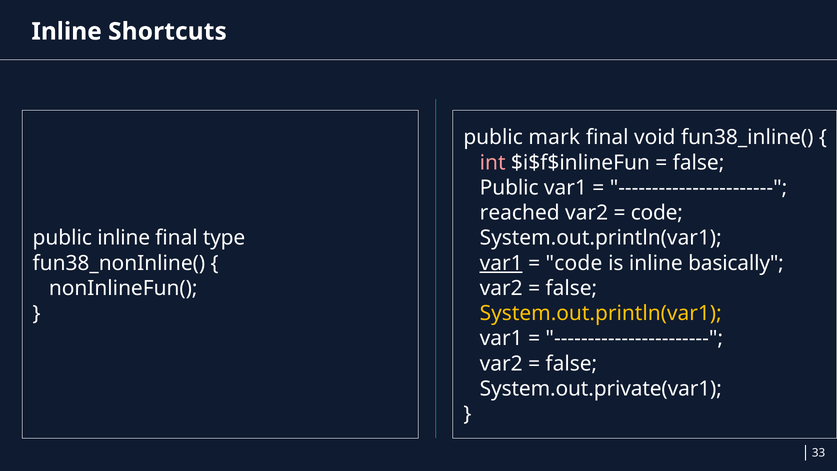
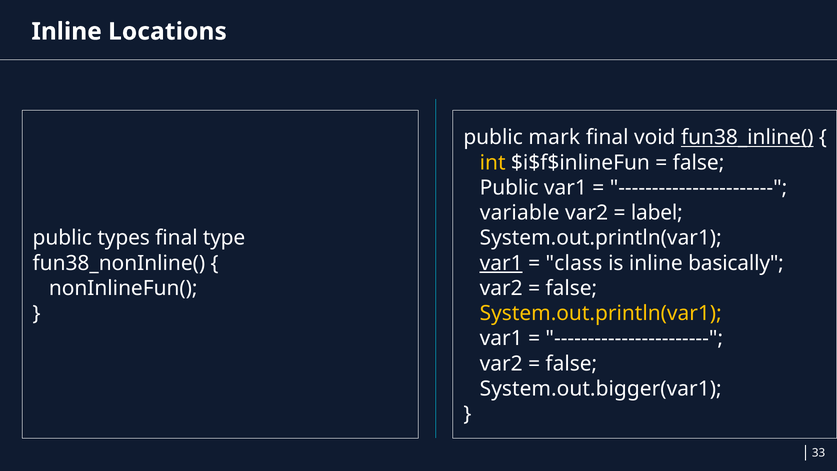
Shortcuts: Shortcuts -> Locations (167, 32)
fun38_inline( underline: none -> present (747, 138)
int colour: pink -> yellow (493, 163)
reached: reached -> variable (520, 213)
code: code -> label (657, 213)
public inline: inline -> types (124, 238)
code: code -> class (574, 263)
System.out.private(var1: System.out.private(var1 -> System.out.bigger(var1 (601, 389)
